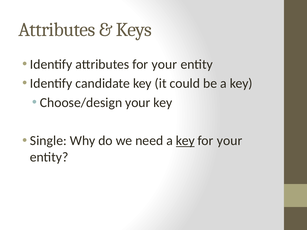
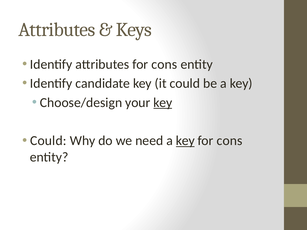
attributes for your: your -> cons (164, 64)
key underline: none -> present (163, 103)
Single: Single -> Could (48, 141)
your: your -> cons (230, 141)
